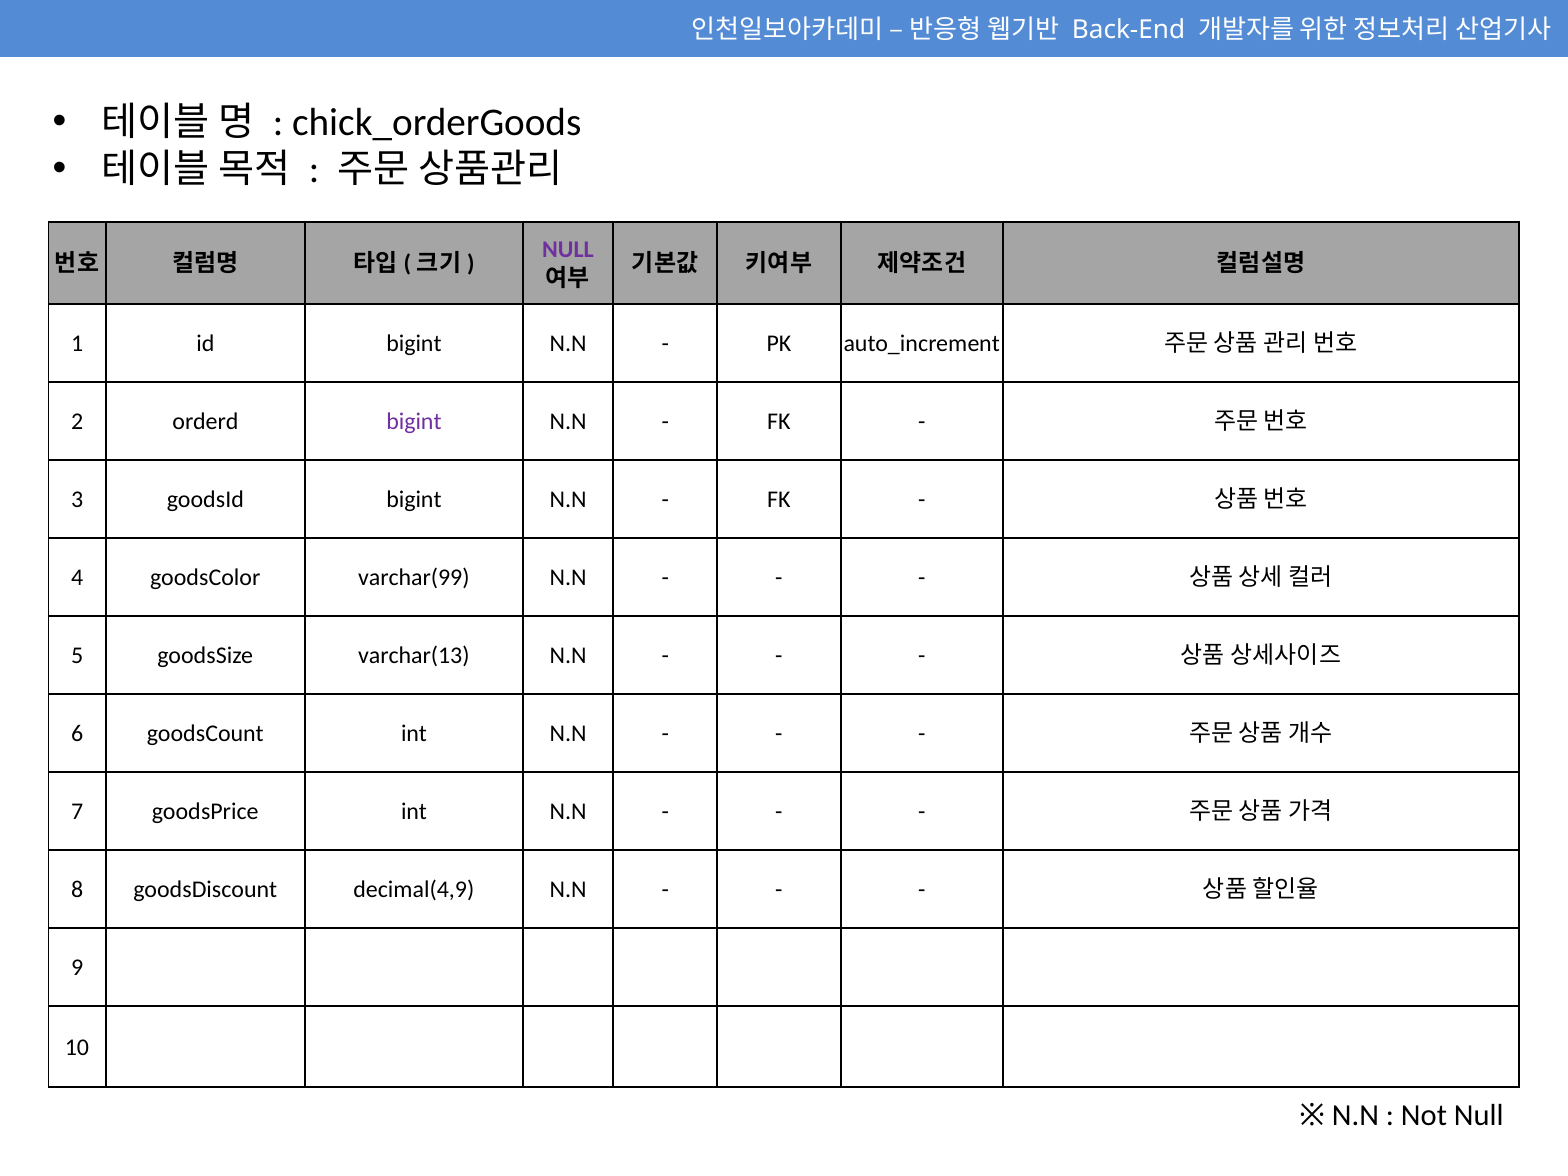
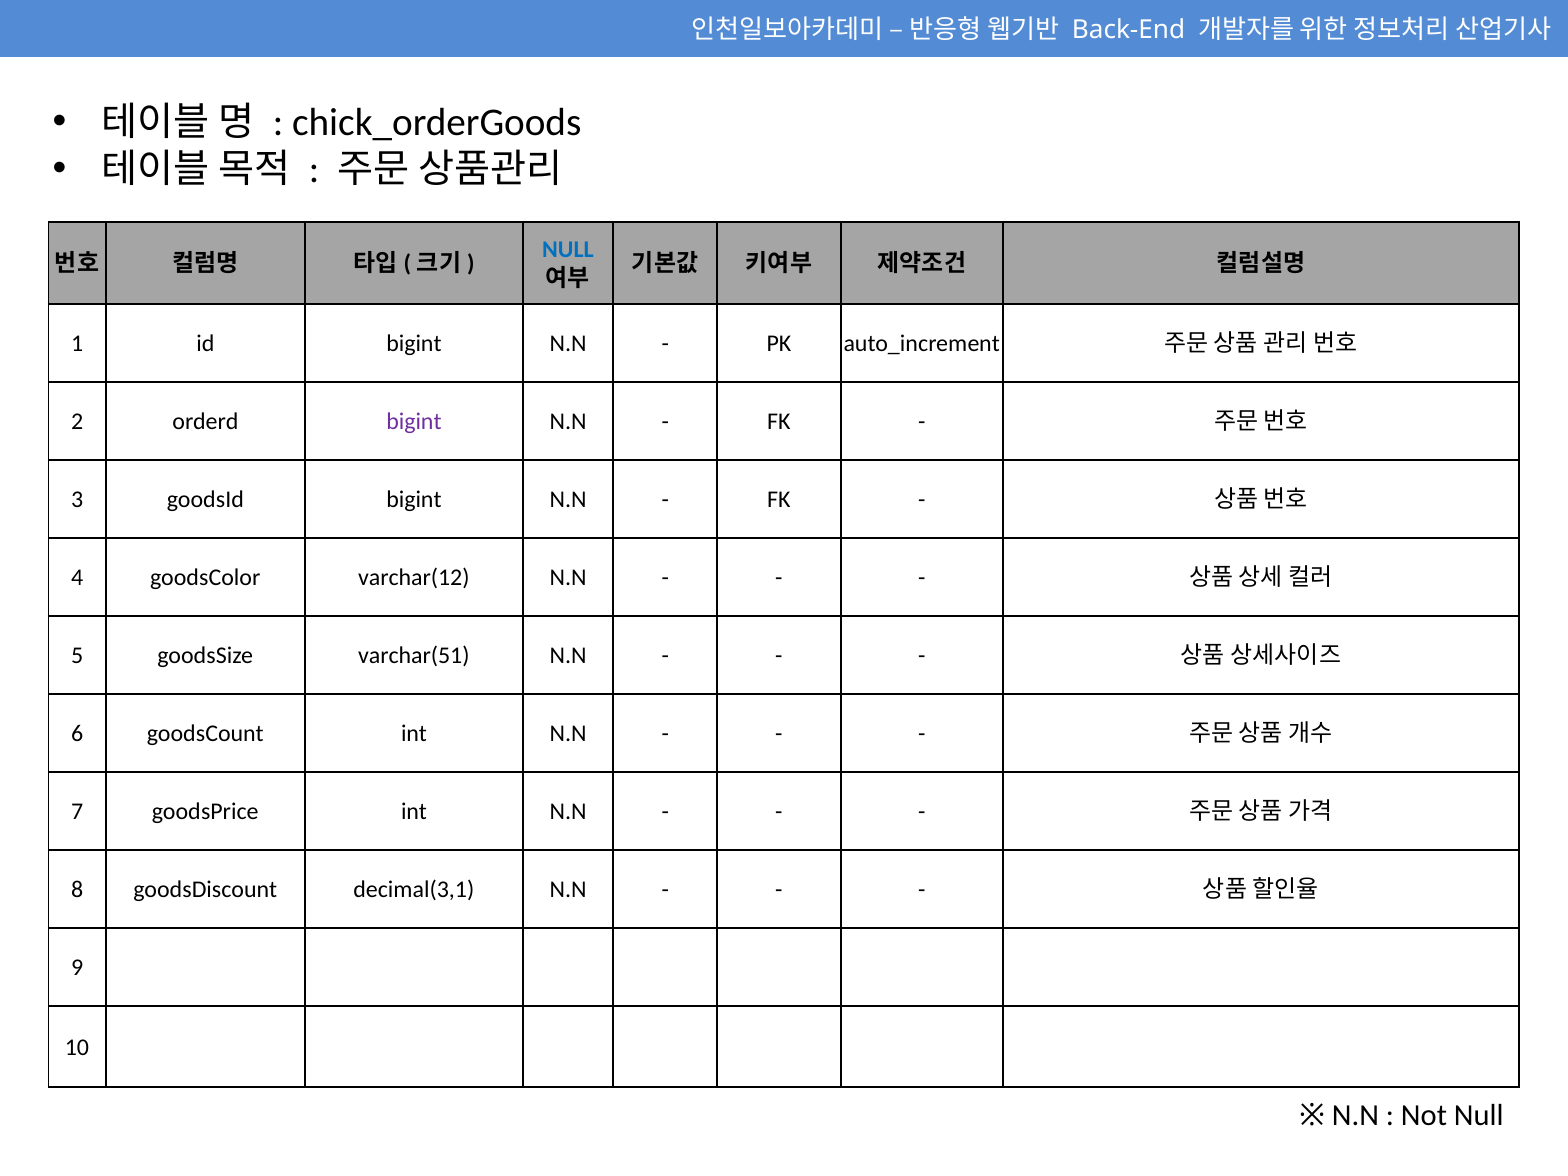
NULL colour: purple -> blue (568, 249)
varchar(99: varchar(99 -> varchar(12 (414, 578)
varchar(13: varchar(13 -> varchar(51 (414, 656)
decimal(4,9: decimal(4,9 -> decimal(3,1 (414, 889)
